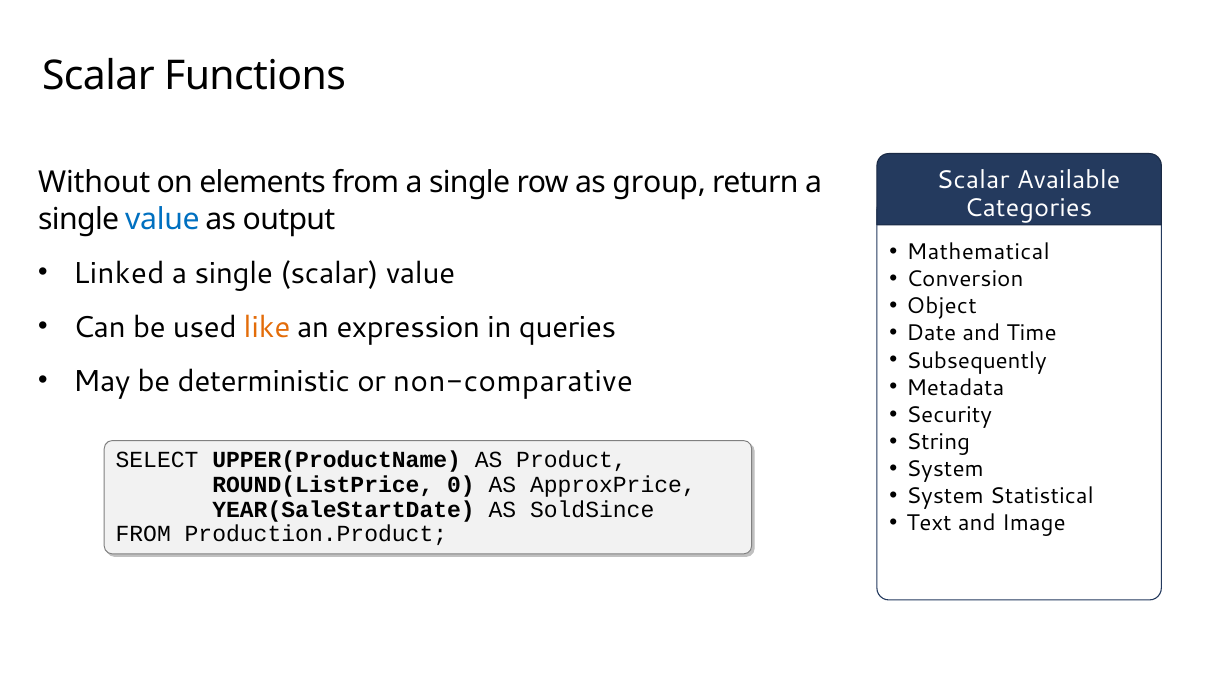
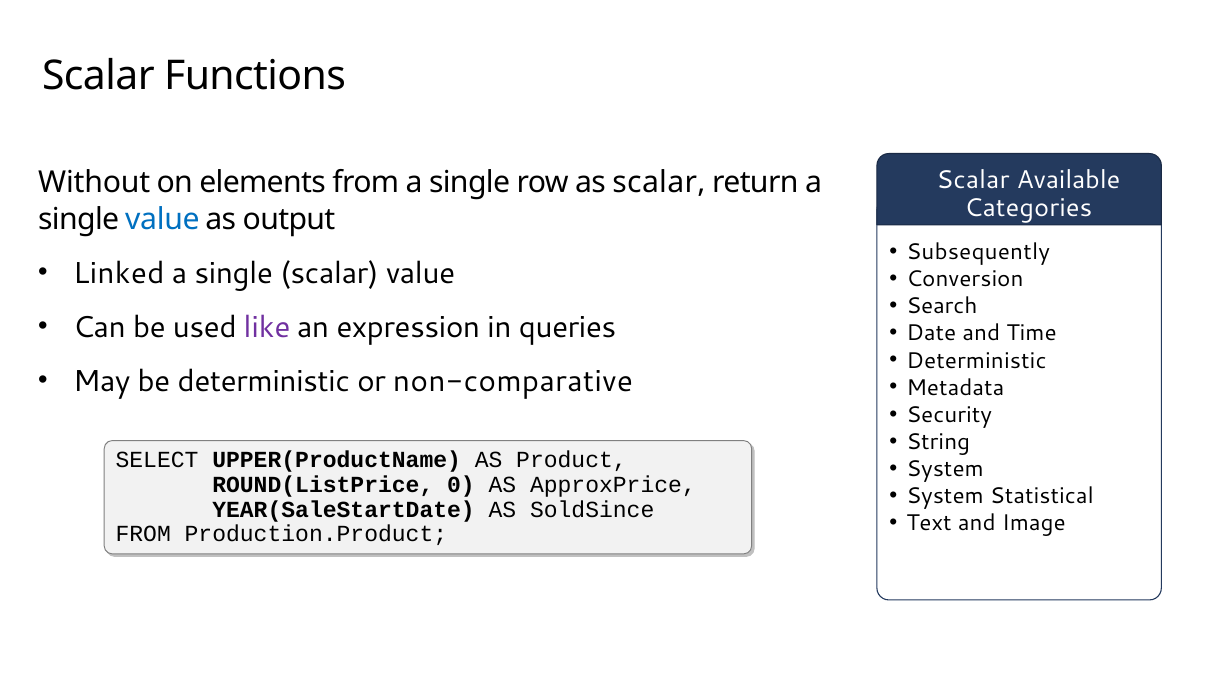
as group: group -> scalar (659, 183)
Mathematical: Mathematical -> Subsequently (978, 252)
Object: Object -> Search (942, 306)
like colour: orange -> purple (267, 327)
Subsequently: Subsequently -> Deterministic (976, 360)
